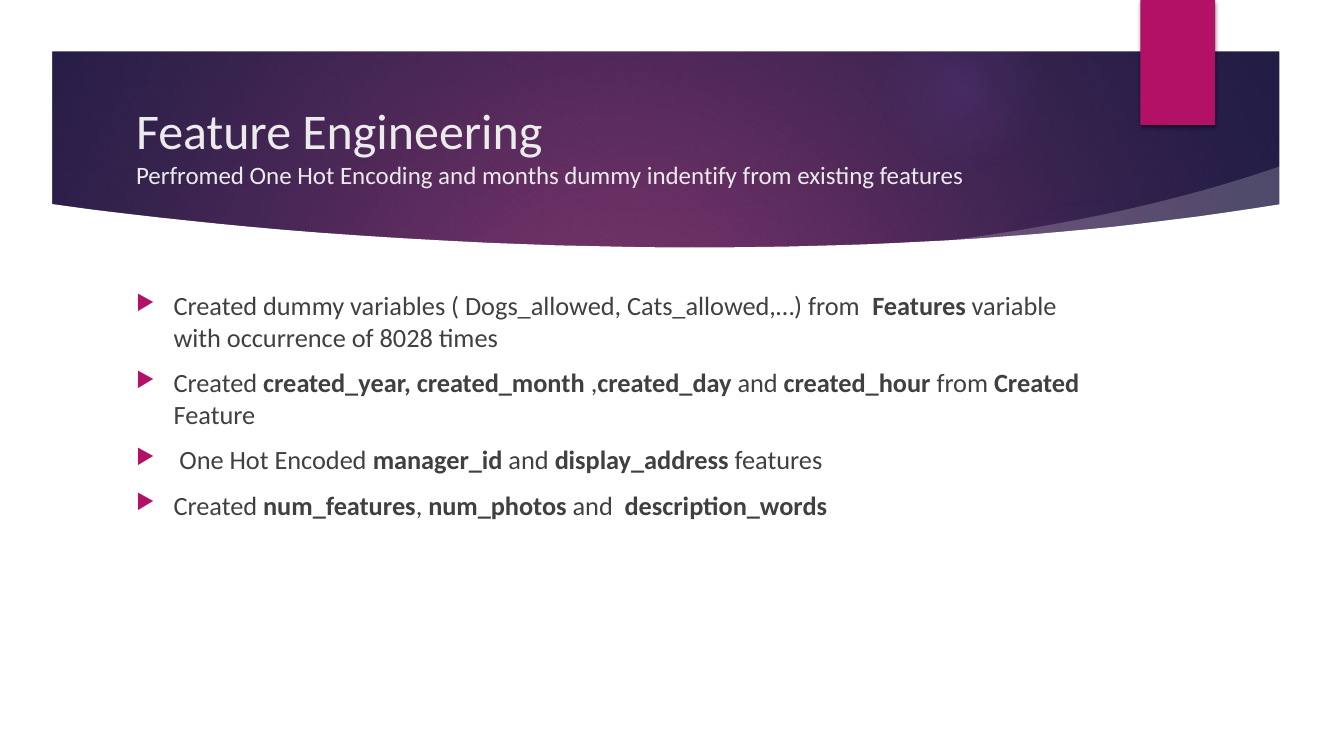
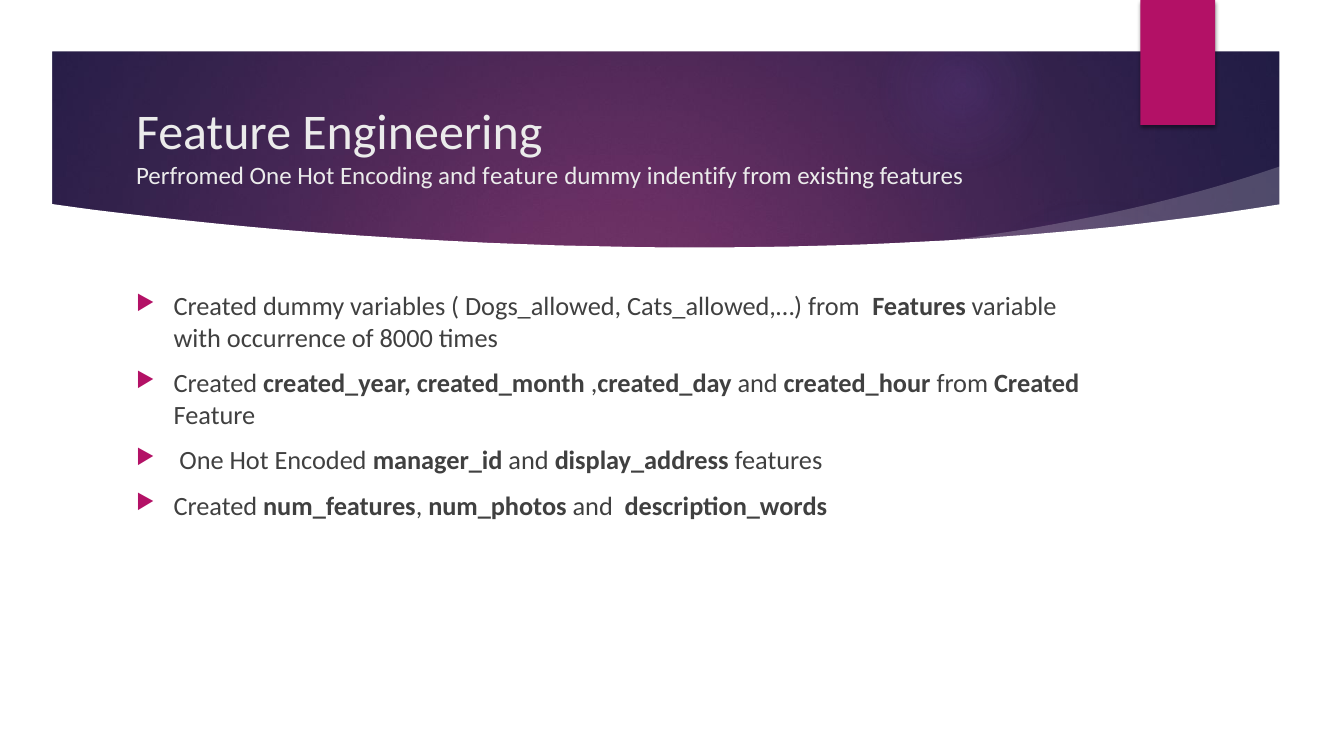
and months: months -> feature (520, 177)
8028: 8028 -> 8000 (406, 339)
